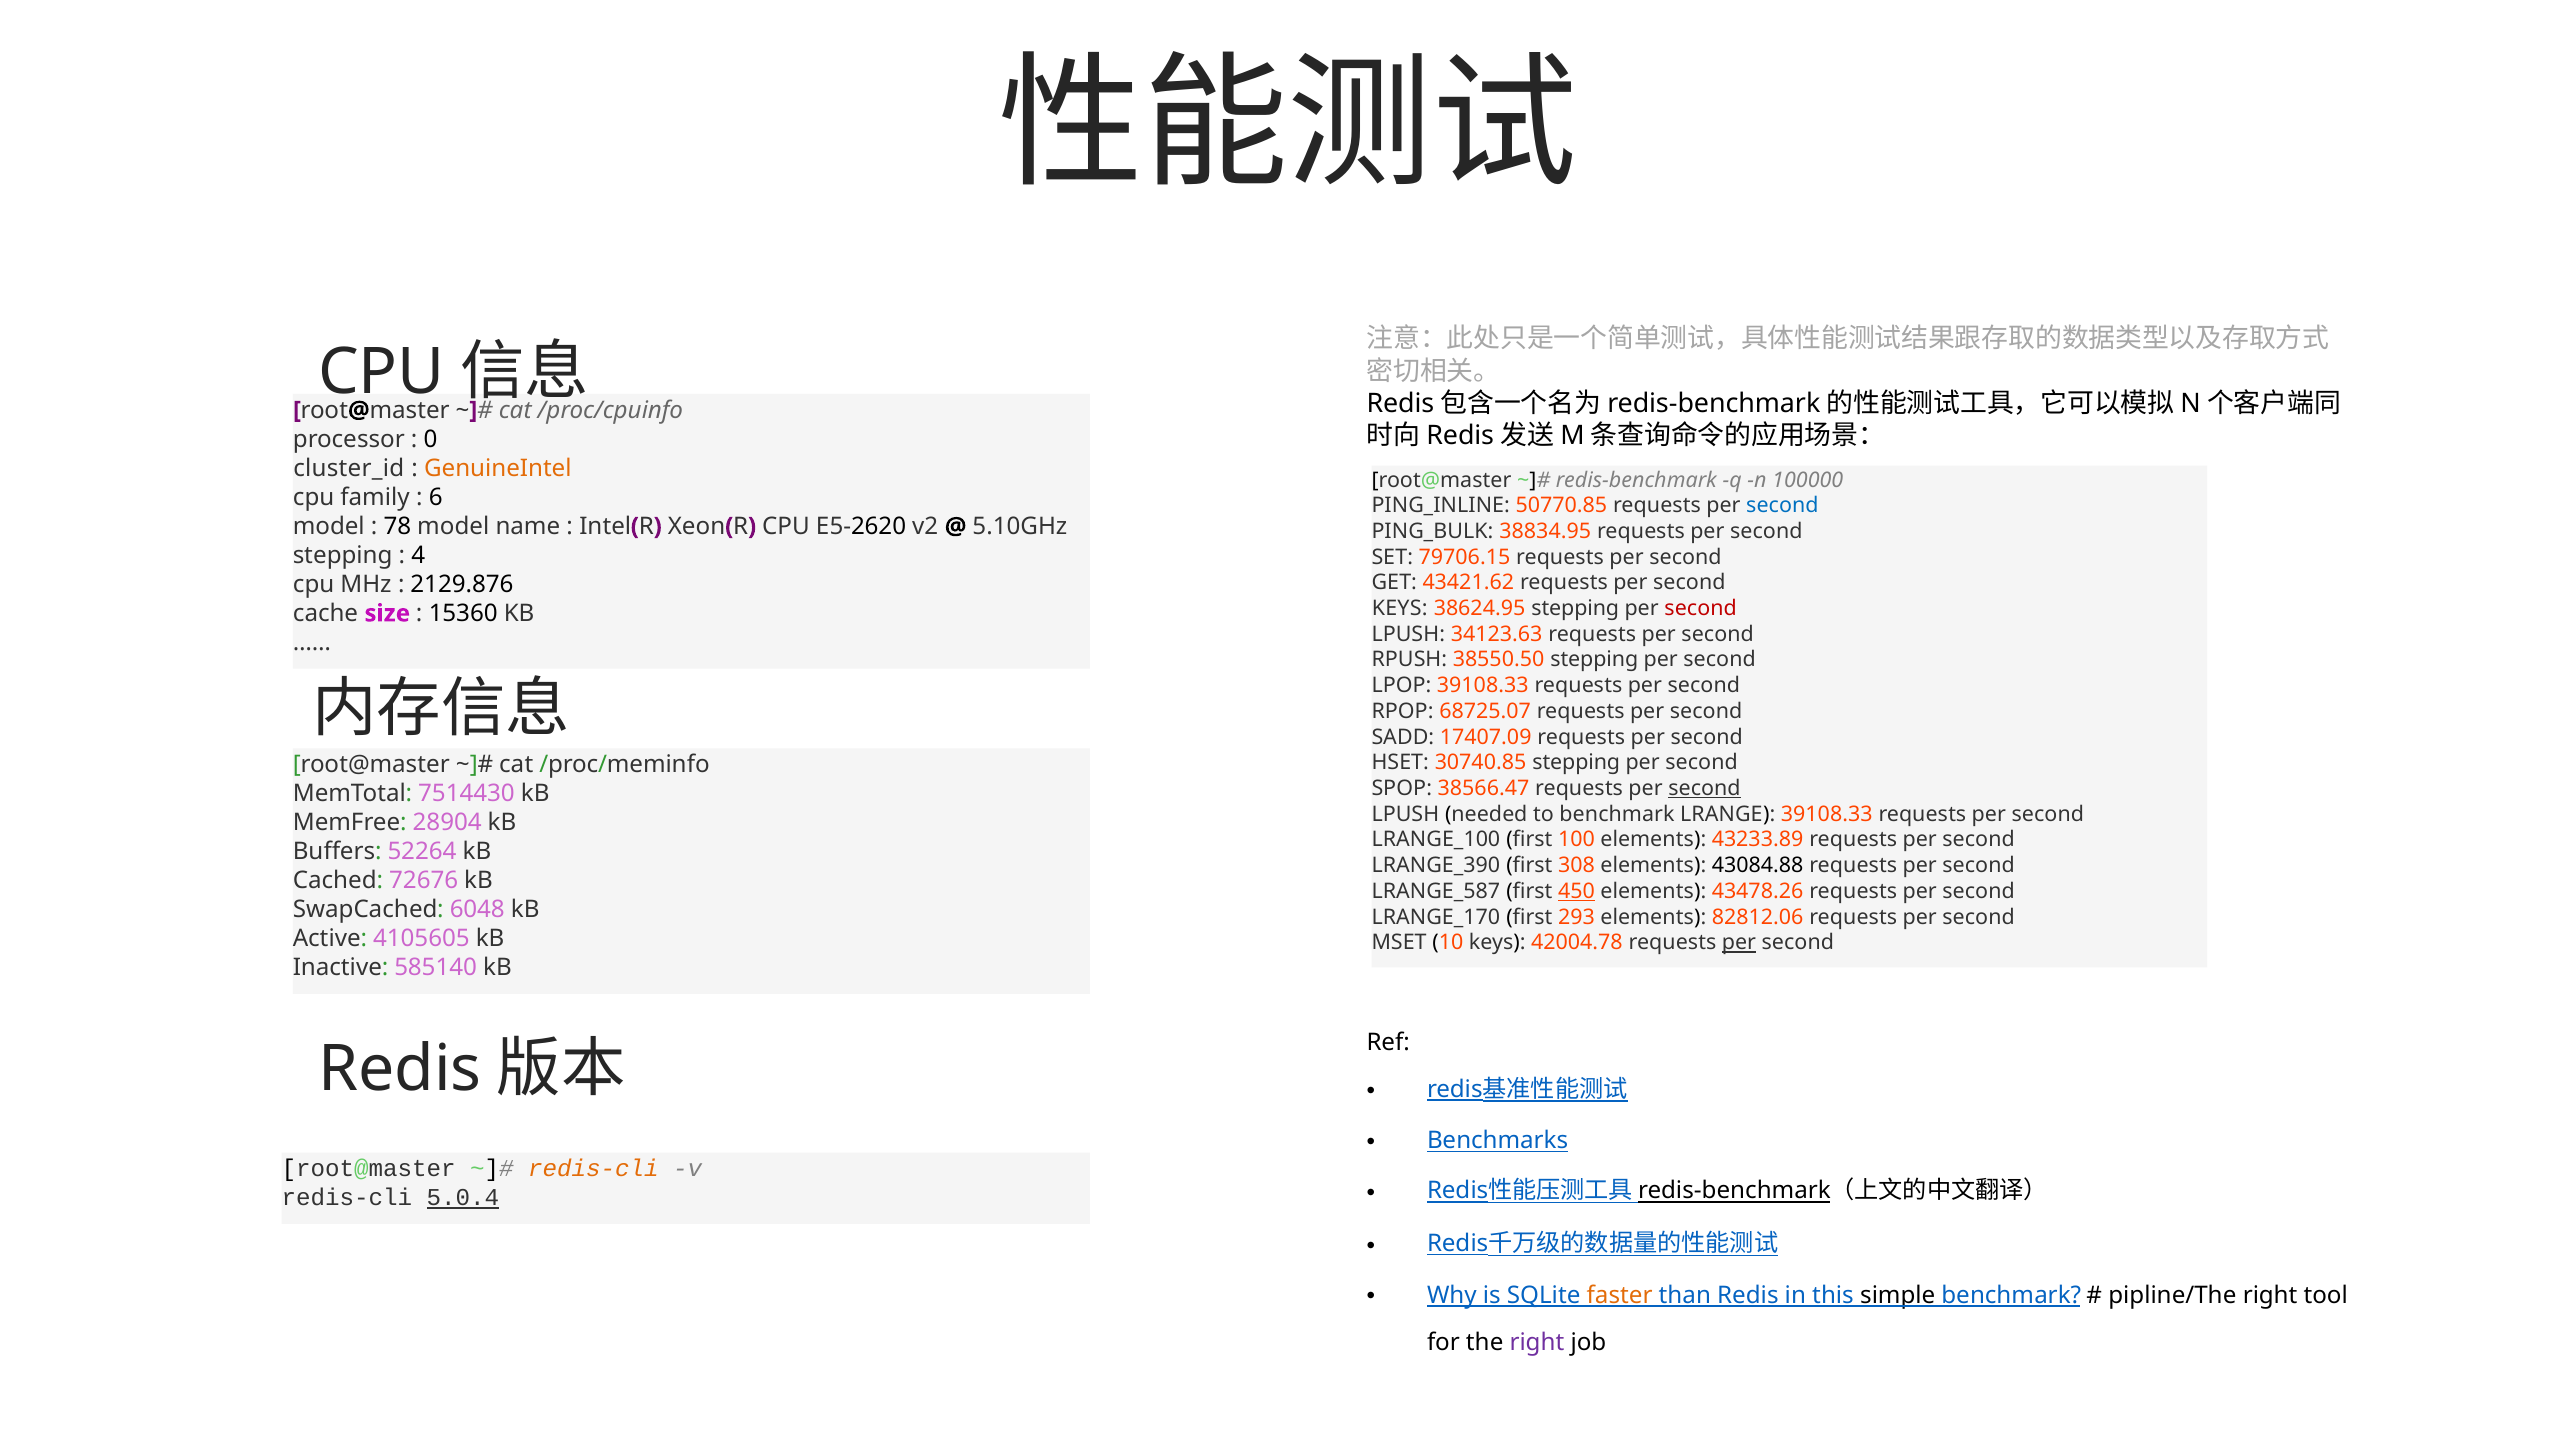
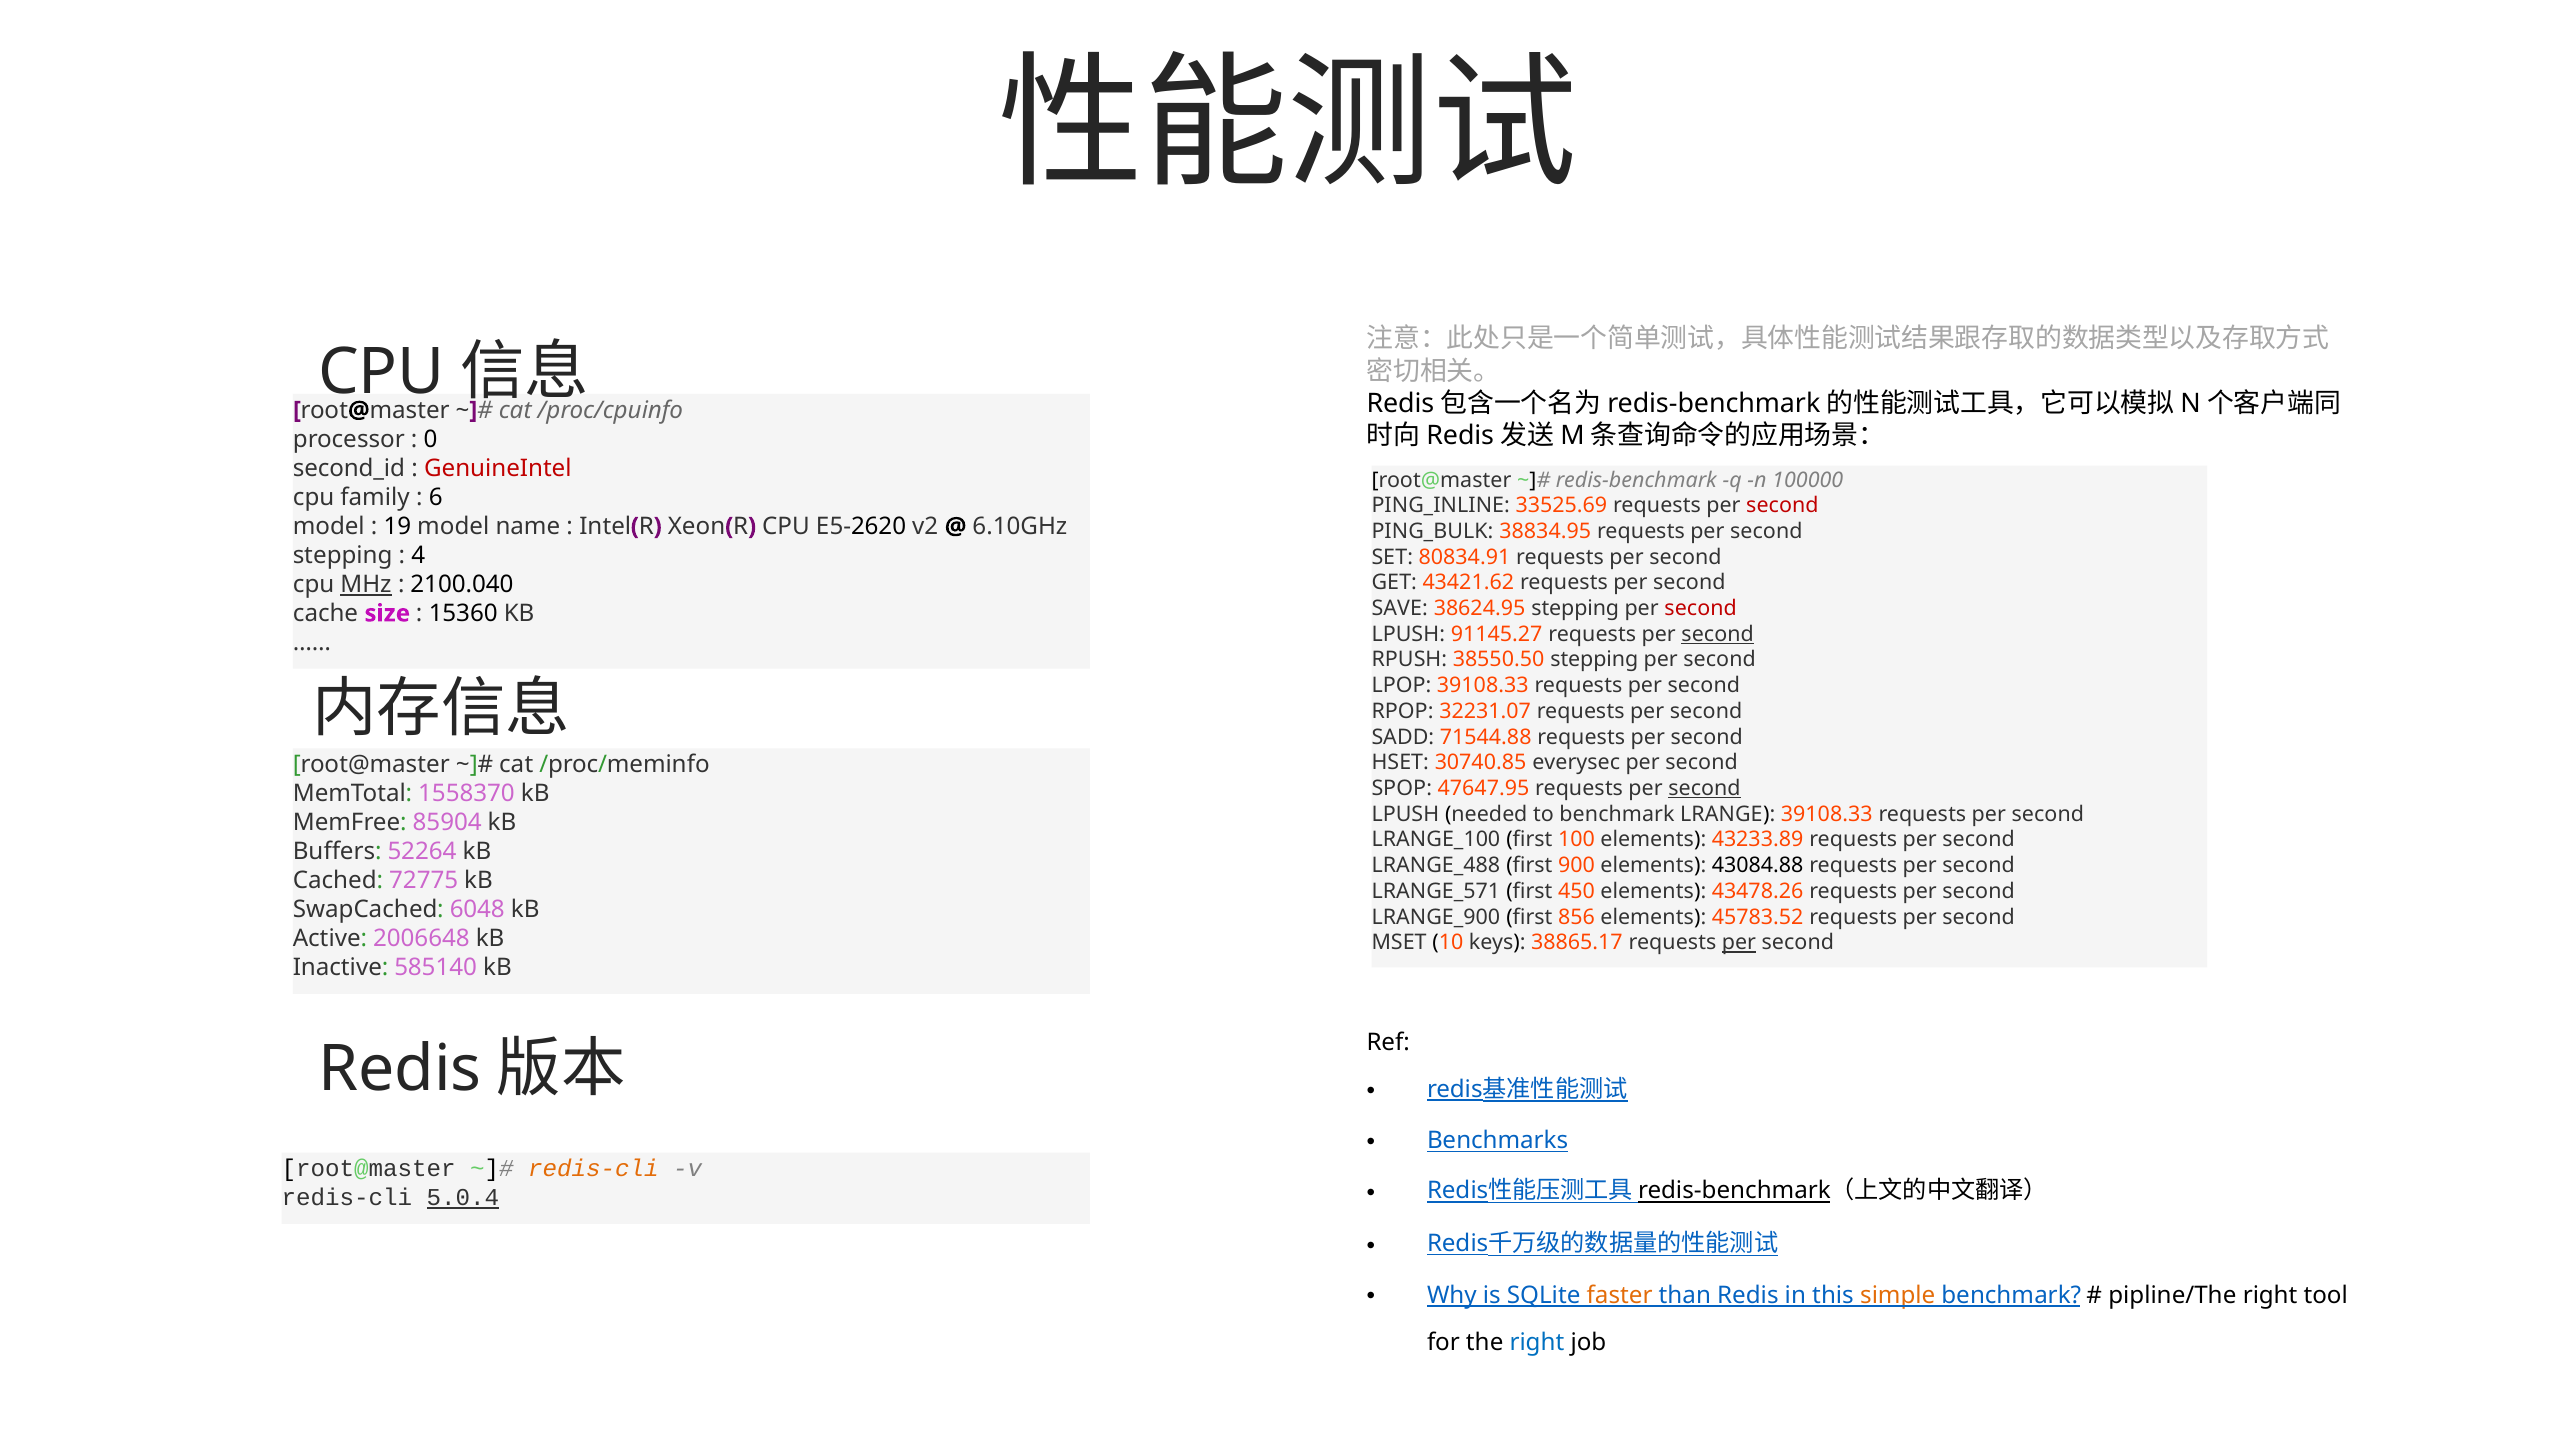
cluster_id: cluster_id -> second_id (349, 468)
GenuineIntel colour: orange -> red (498, 468)
50770.85: 50770.85 -> 33525.69 (1561, 506)
second colour: blue -> red (1782, 506)
78: 78 -> 19 (398, 526)
5.10GHz: 5.10GHz -> 6.10GHz (1020, 526)
79706.15: 79706.15 -> 80834.91 (1464, 557)
MHz underline: none -> present (366, 584)
2129.876: 2129.876 -> 2100.040 (462, 584)
KEYS: KEYS -> SAVE (1400, 608)
34123.63: 34123.63 -> 91145.27 (1497, 634)
second underline: none -> present (1718, 634)
68725.07: 68725.07 -> 32231.07 (1485, 711)
17407.09: 17407.09 -> 71544.88 (1486, 737)
30740.85 stepping: stepping -> everysec (1576, 763)
38566.47: 38566.47 -> 47647.95 (1483, 788)
7514430: 7514430 -> 1558370 (466, 793)
28904: 28904 -> 85904 (447, 823)
LRANGE_390: LRANGE_390 -> LRANGE_488 (1436, 866)
308: 308 -> 900 (1577, 866)
72676: 72676 -> 72775 (424, 881)
LRANGE_587: LRANGE_587 -> LRANGE_571 (1436, 891)
450 underline: present -> none (1577, 891)
LRANGE_170: LRANGE_170 -> LRANGE_900 (1436, 917)
293: 293 -> 856 (1577, 917)
82812.06: 82812.06 -> 45783.52 (1758, 917)
4105605: 4105605 -> 2006648 (421, 939)
42004.78: 42004.78 -> 38865.17 (1577, 943)
simple colour: black -> orange (1898, 1295)
right colour: purple -> blue (1537, 1342)
